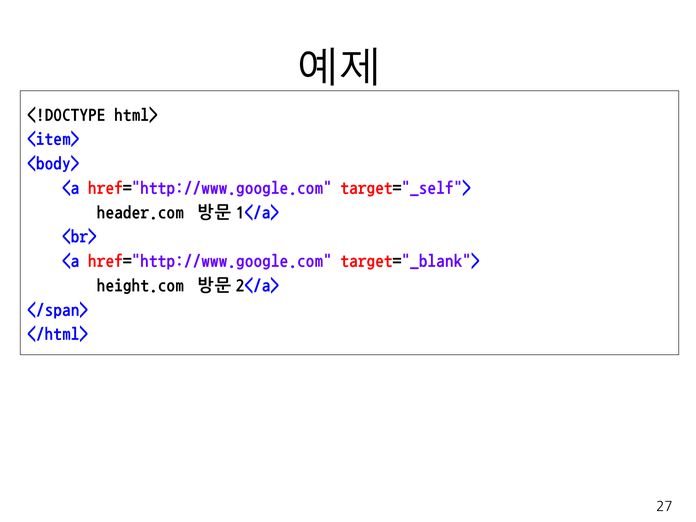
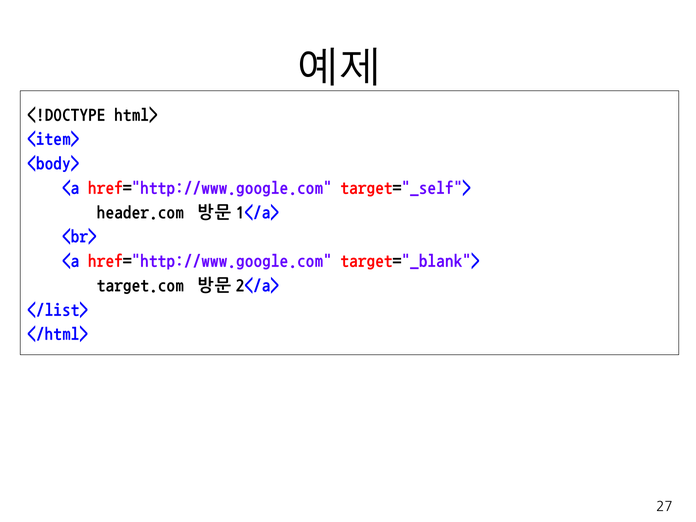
height.com: height.com -> target.com (140, 285)
</span>: </span> -> </list> (58, 309)
